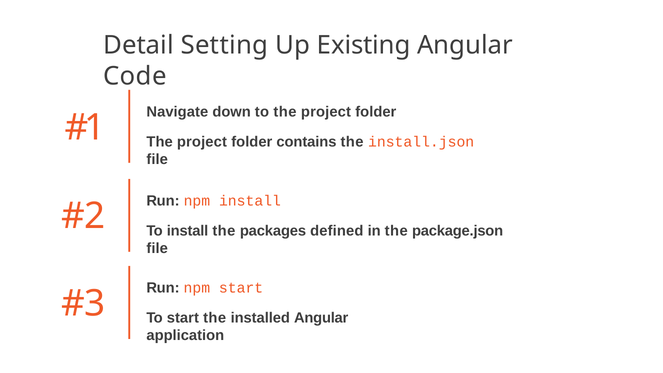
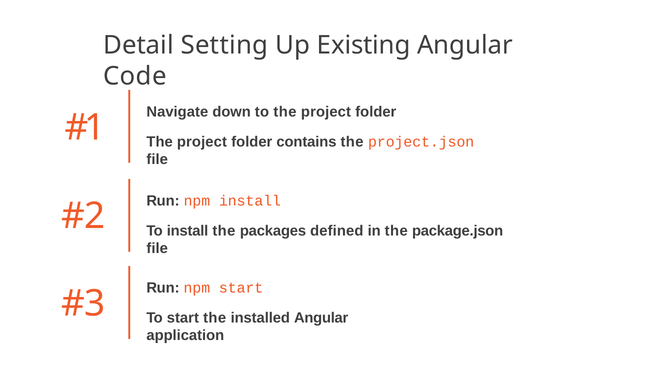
install.json: install.json -> project.json (421, 142)
